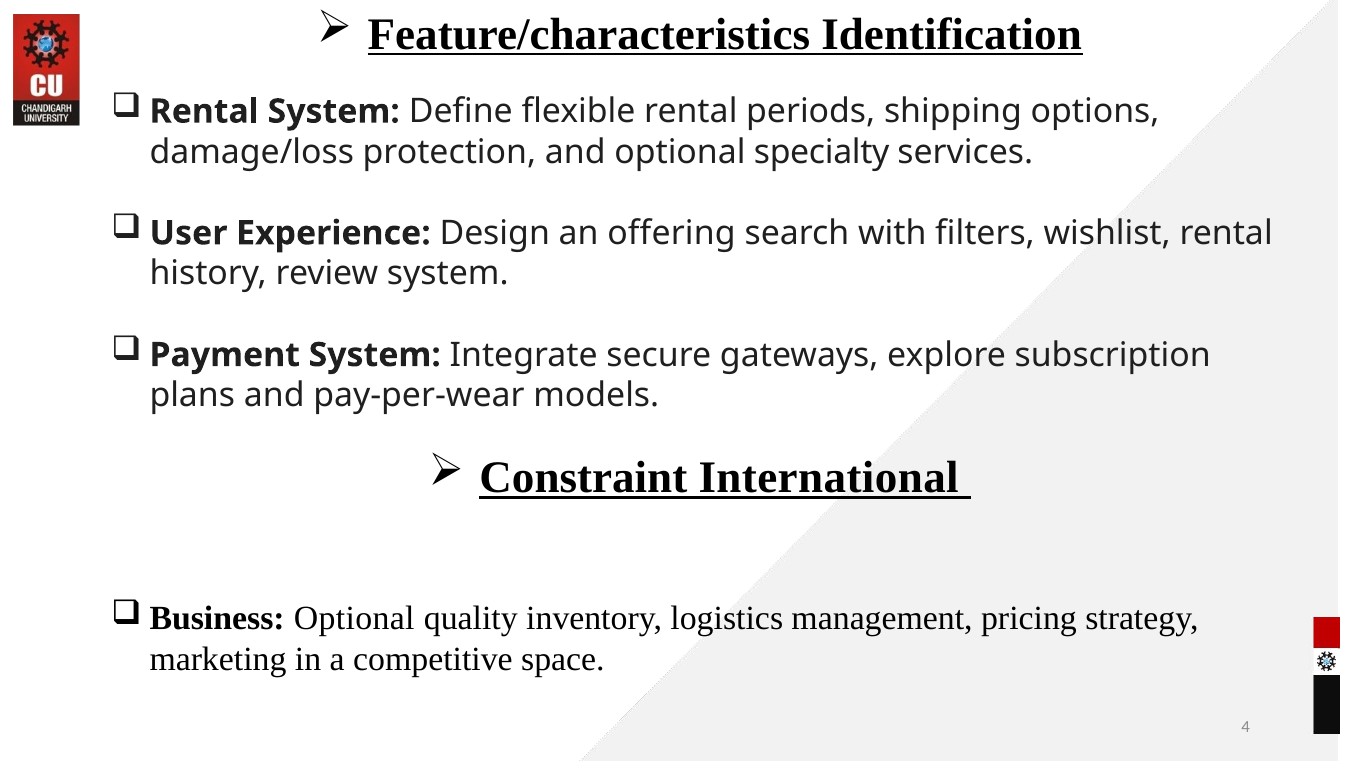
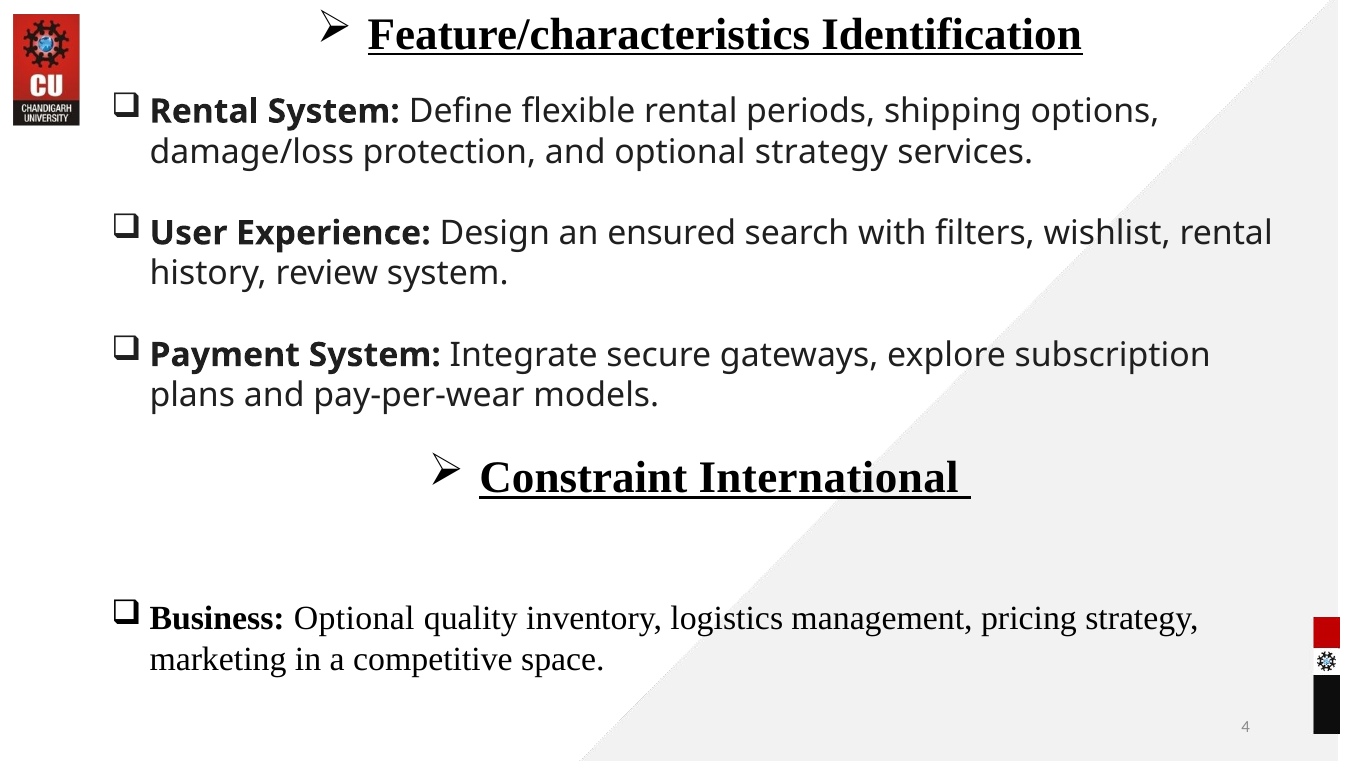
optional specialty: specialty -> strategy (821, 152)
offering: offering -> ensured (672, 233)
